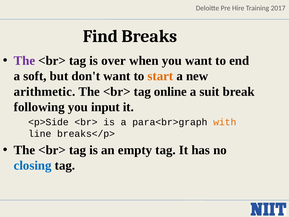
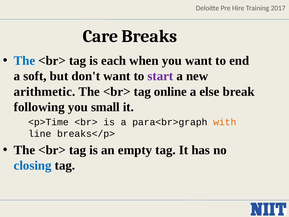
Find: Find -> Care (100, 36)
The colour: purple -> blue (24, 61)
over: over -> each (114, 61)
start colour: orange -> purple (160, 76)
suit: suit -> else (209, 91)
input: input -> small (105, 107)
<p>Side: <p>Side -> <p>Time (48, 122)
